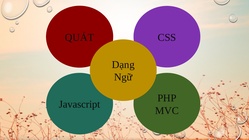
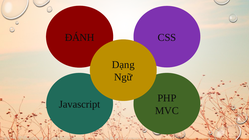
QUÁT: QUÁT -> ĐÁNH (80, 37)
